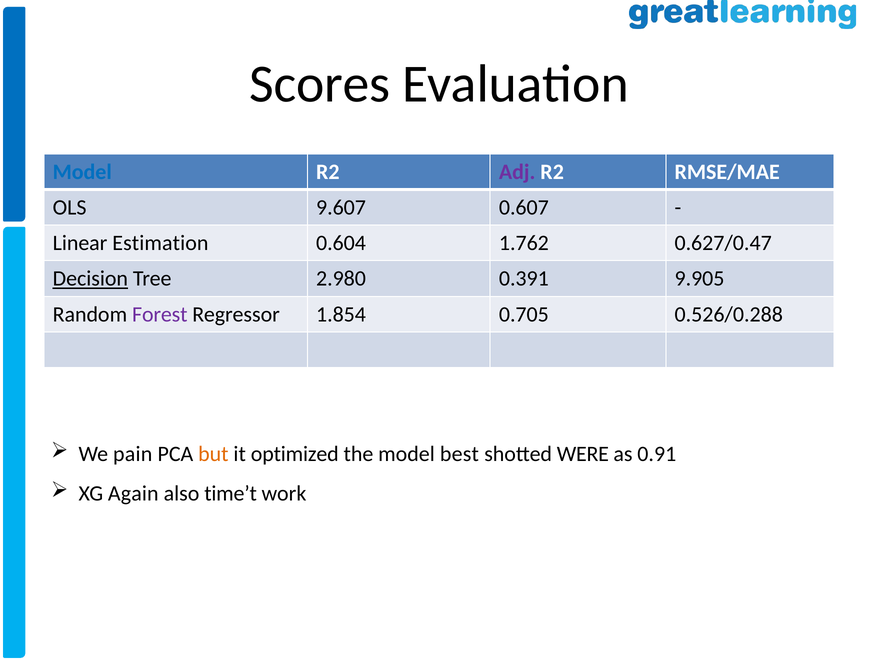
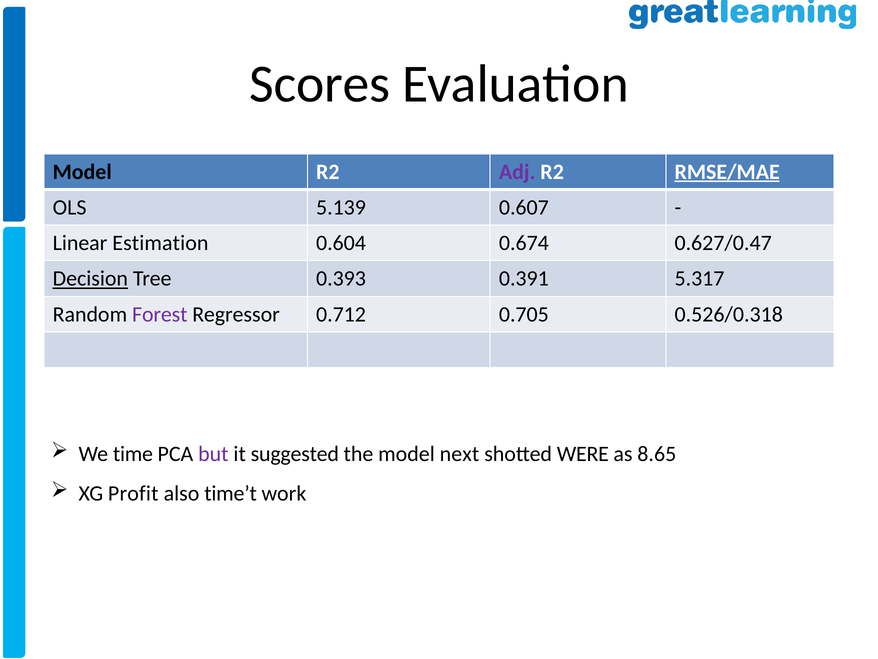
Model colour: blue -> black (82, 172)
RMSE/MAE underline: none -> present (727, 172)
9.607: 9.607 -> 5.139 (341, 207)
1.762: 1.762 -> 0.674 (524, 243)
2.980: 2.980 -> 0.393 (341, 279)
9.905: 9.905 -> 5.317 (699, 279)
1.854: 1.854 -> 0.712 (341, 314)
0.526/0.288: 0.526/0.288 -> 0.526/0.318 (729, 314)
pain: pain -> time (133, 454)
but colour: orange -> purple (213, 454)
optimized: optimized -> suggested (295, 454)
best: best -> next (459, 454)
0.91: 0.91 -> 8.65 (657, 454)
Again: Again -> Profit (133, 493)
